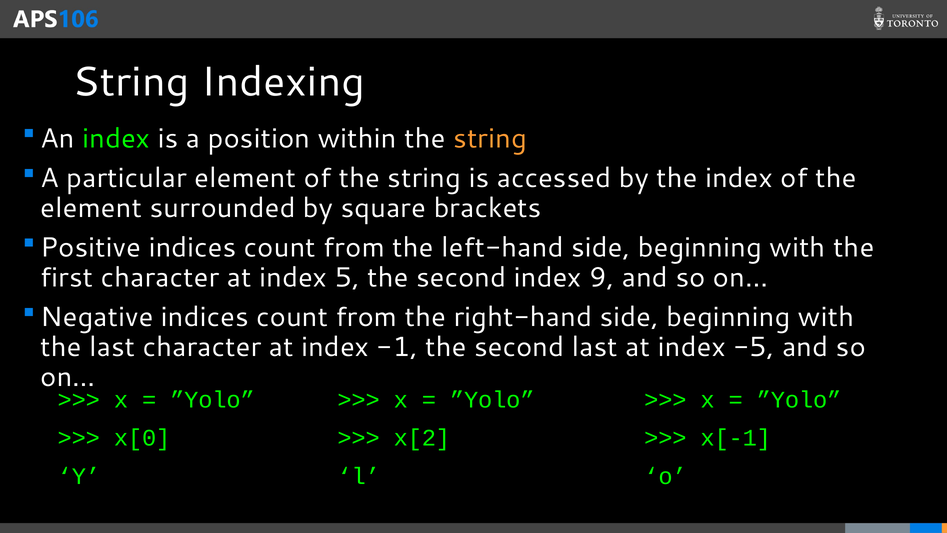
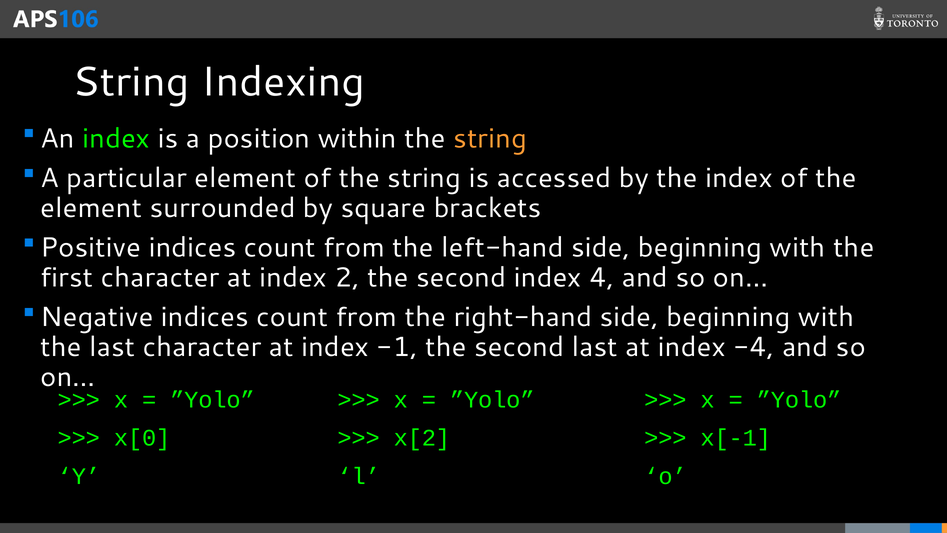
5: 5 -> 2 (347, 277)
9: 9 -> 4 (602, 277)
-5: -5 -> -4 (754, 347)
